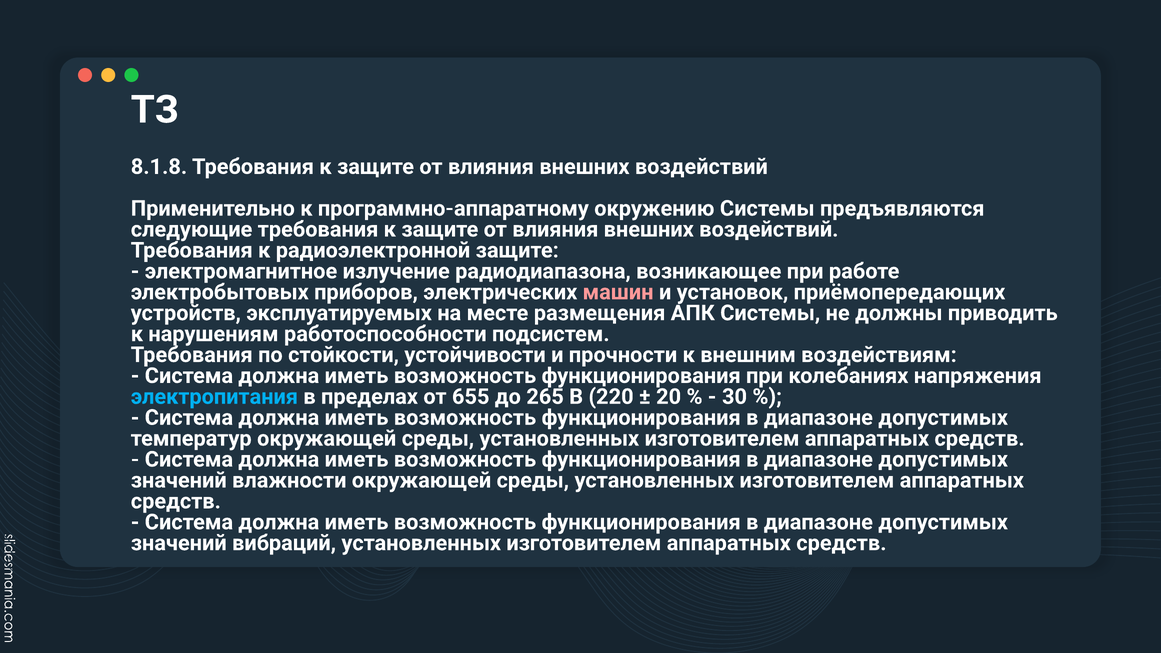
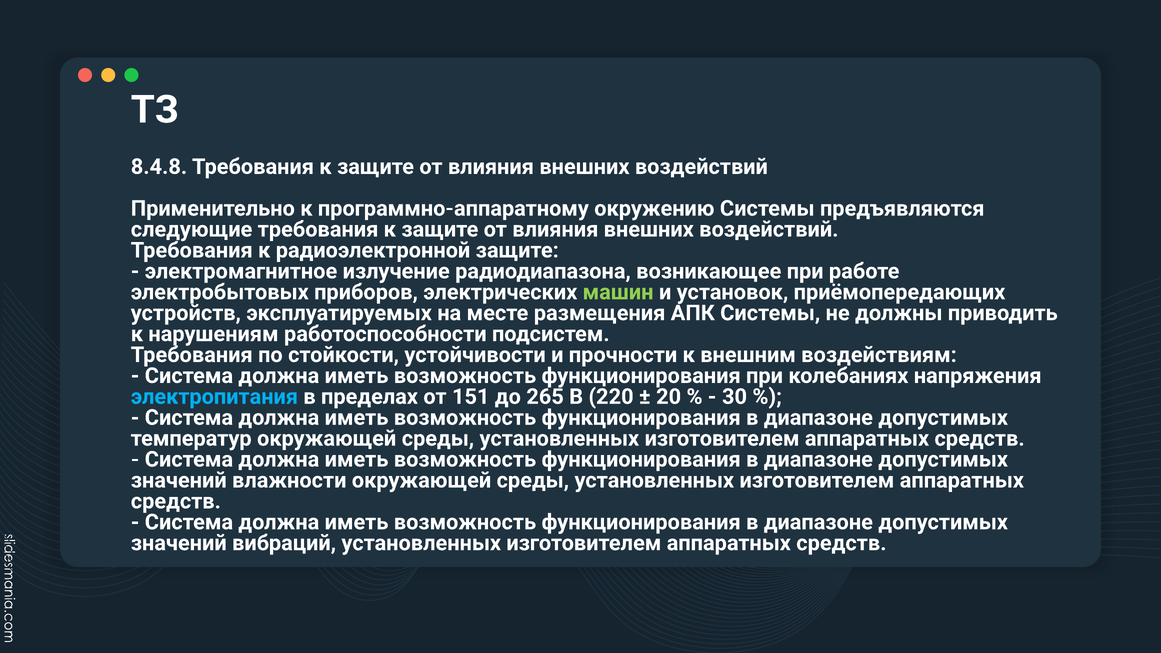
8.1.8: 8.1.8 -> 8.4.8 (159, 167)
машин colour: pink -> light green (618, 292)
655: 655 -> 151 (471, 397)
